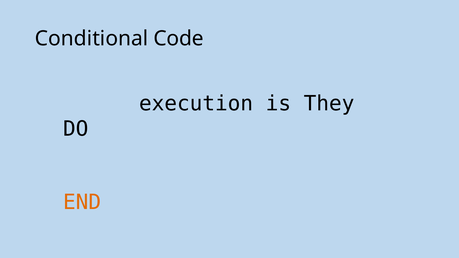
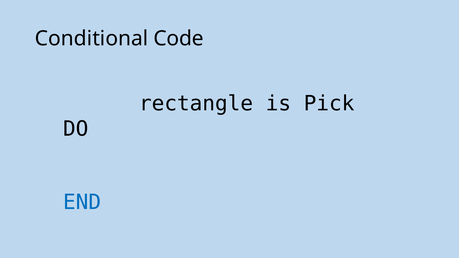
execution: execution -> rectangle (196, 104)
They: They -> Pick (329, 104)
END colour: orange -> blue (82, 202)
